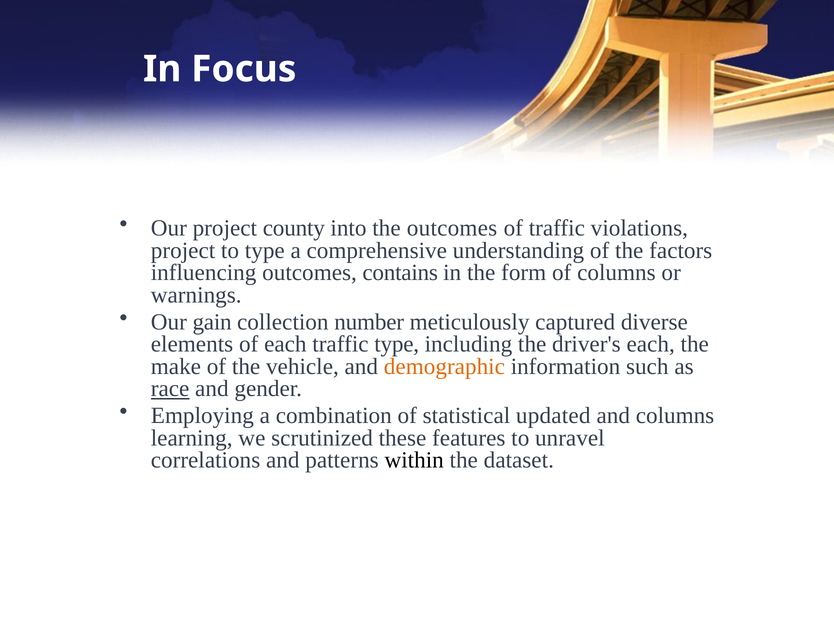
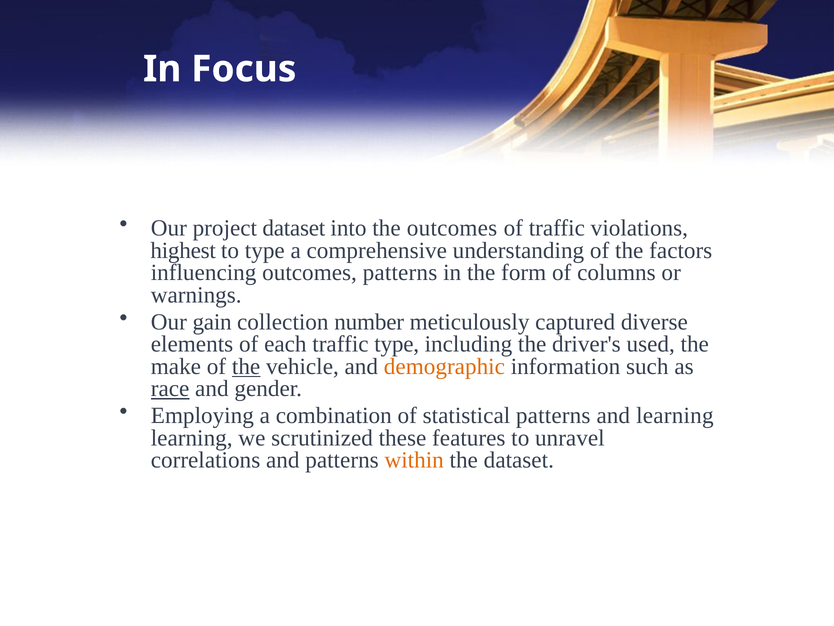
project county: county -> dataset (294, 228)
project: project -> highest (183, 250)
outcomes contains: contains -> patterns (400, 273)
driver's each: each -> used (651, 344)
the underline: none -> present (246, 366)
statistical updated: updated -> patterns (553, 415)
and columns: columns -> learning (675, 415)
within colour: black -> orange (414, 460)
